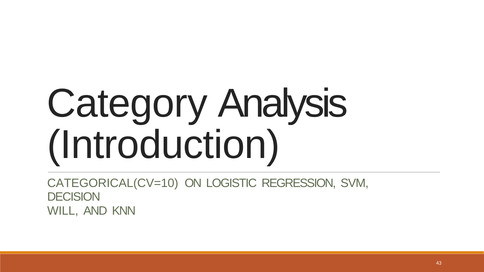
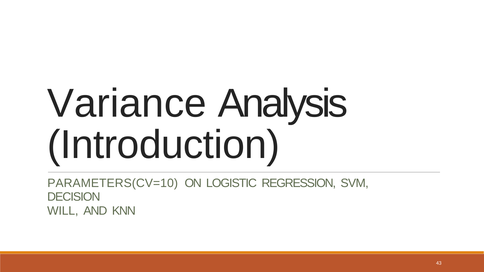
Category: Category -> Variance (127, 104)
CATEGORICAL(CV=10: CATEGORICAL(CV=10 -> PARAMETERS(CV=10 (113, 183)
